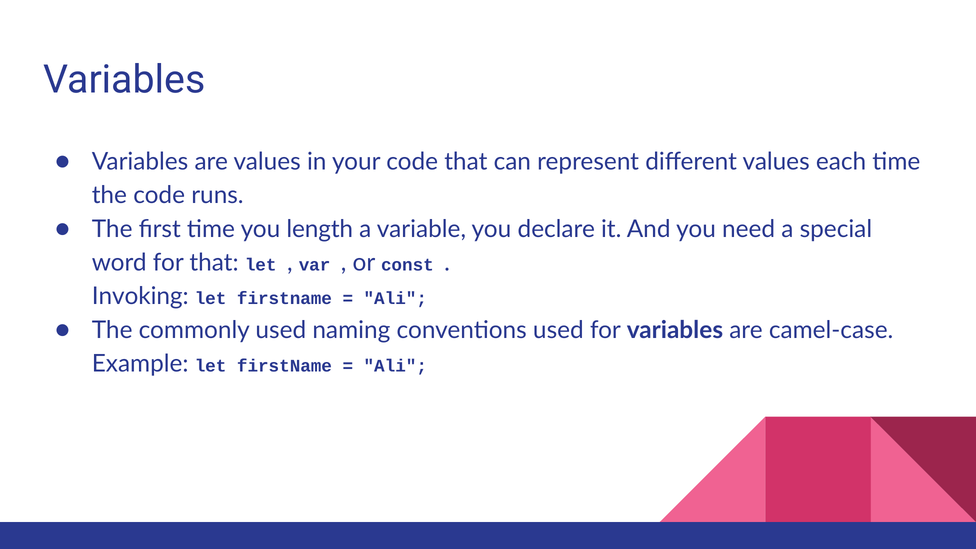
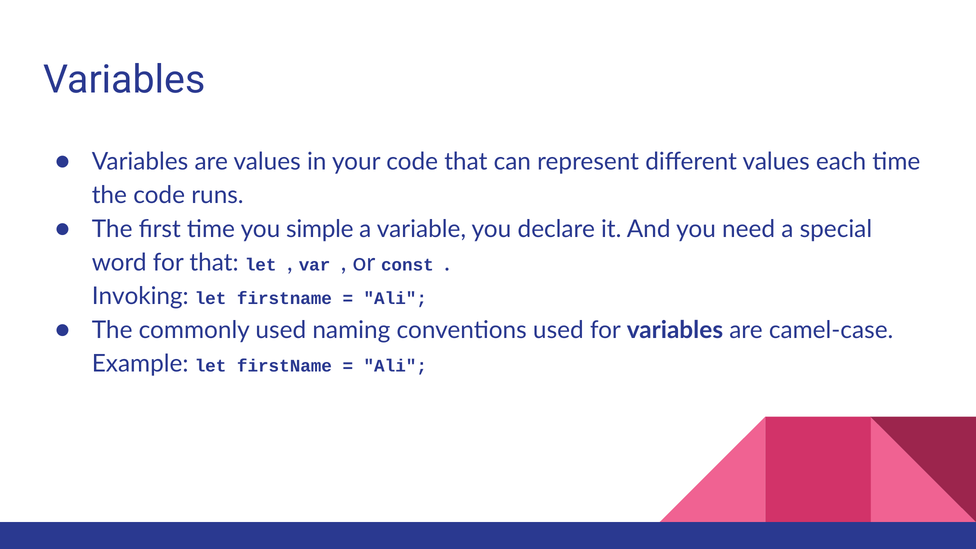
length: length -> simple (320, 229)
